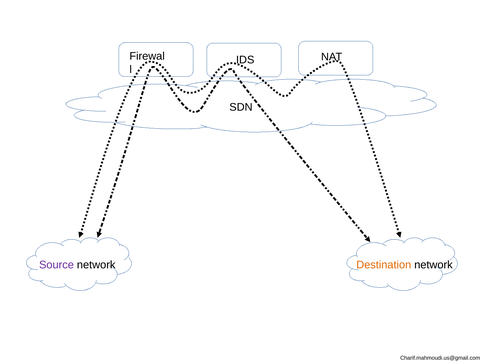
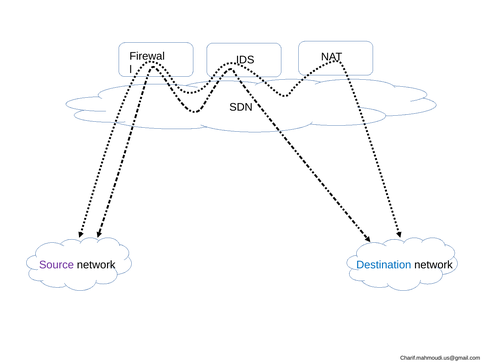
Destination colour: orange -> blue (384, 265)
